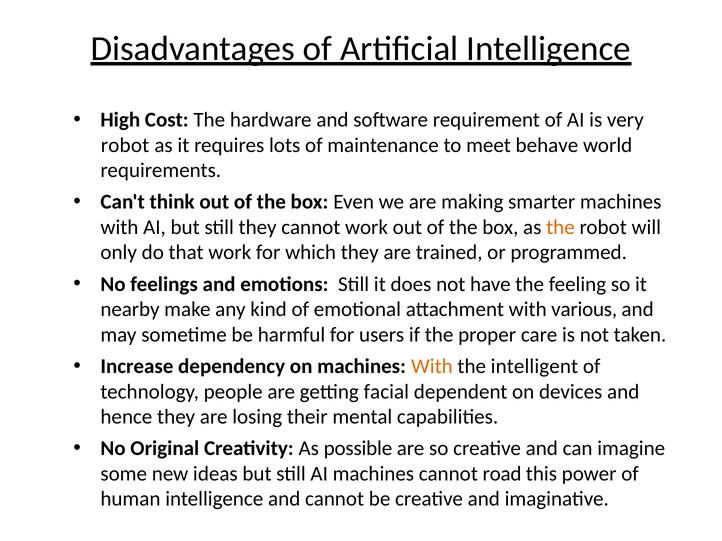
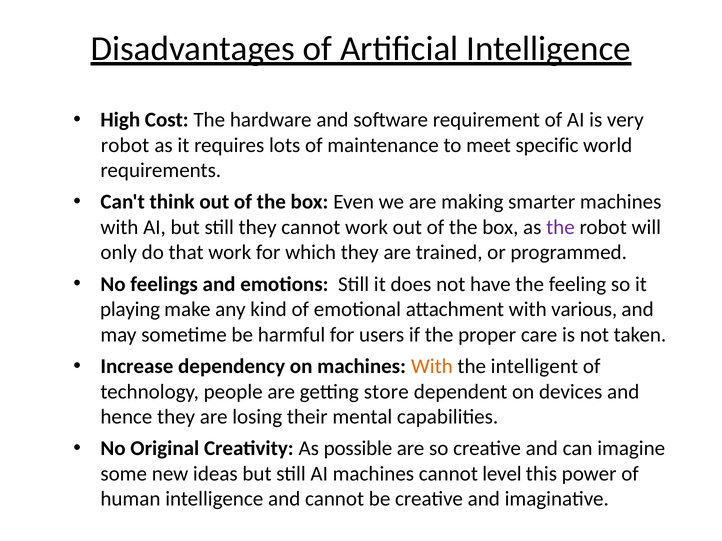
behave: behave -> specific (547, 145)
the colour: orange -> purple (560, 228)
nearby: nearby -> playing (130, 310)
facial: facial -> store (386, 392)
road: road -> level (502, 474)
